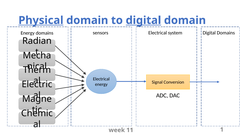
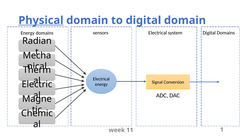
digital underline: present -> none (143, 20)
